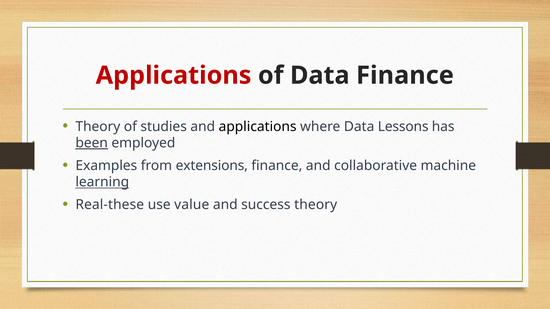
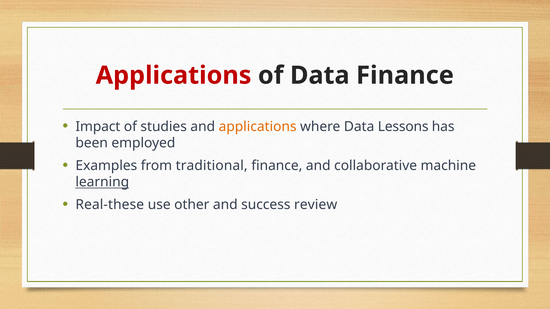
Theory: Theory -> Impact (98, 127)
applications colour: black -> orange (258, 127)
been underline: present -> none (92, 143)
extensions: extensions -> traditional (212, 166)
value: value -> other (192, 205)
success theory: theory -> review (316, 205)
